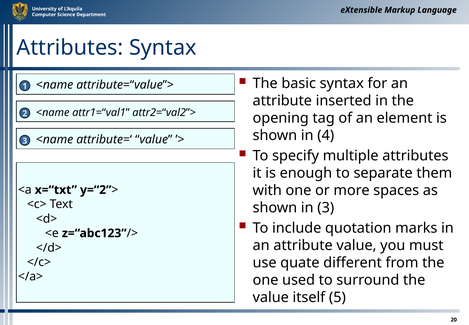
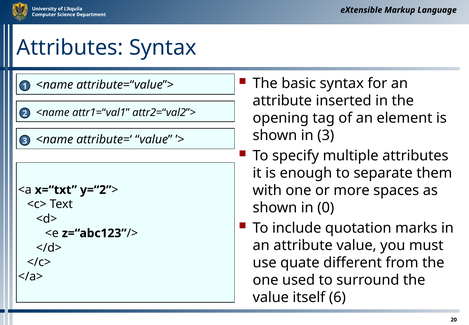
in 4: 4 -> 3 (326, 135)
in 3: 3 -> 0 (326, 208)
5: 5 -> 6 (337, 297)
